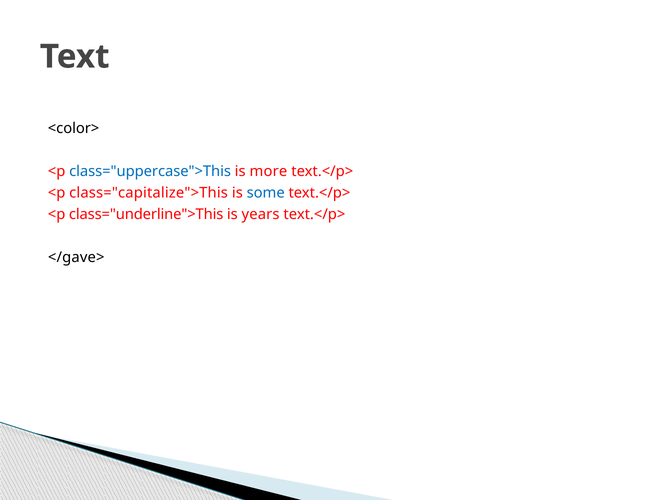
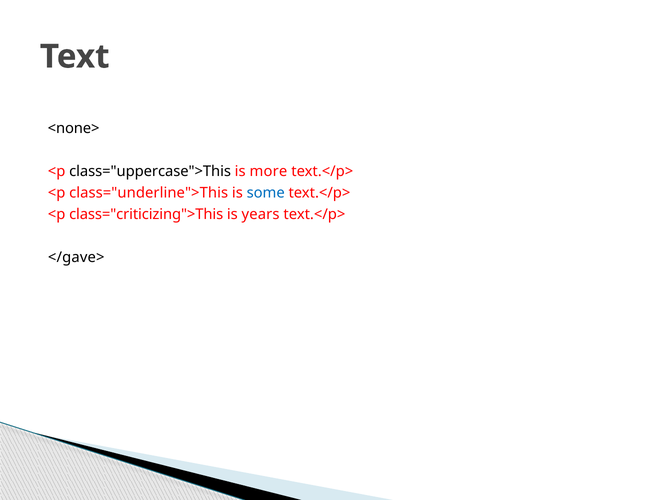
<color>: <color> -> <none> (74, 128)
class="uppercase">This colour: blue -> black (150, 171)
class="capitalize">This: class="capitalize">This -> class="underline">This (149, 193)
class="underline">This: class="underline">This -> class="criticizing">This (146, 214)
